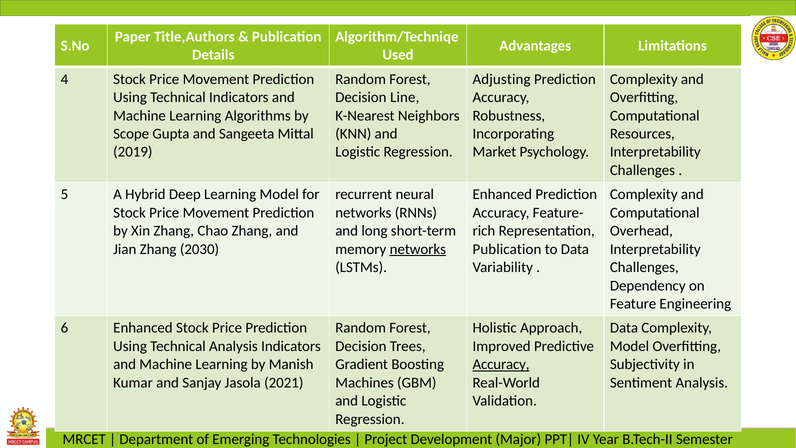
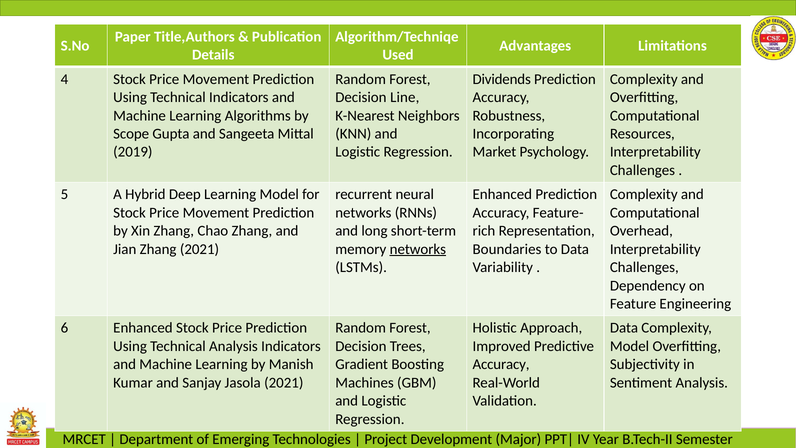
Adjusting: Adjusting -> Dividends (502, 79)
Zhang 2030: 2030 -> 2021 (199, 249)
Publication: Publication -> Boundaries (507, 249)
Accuracy underline: present -> none (501, 364)
